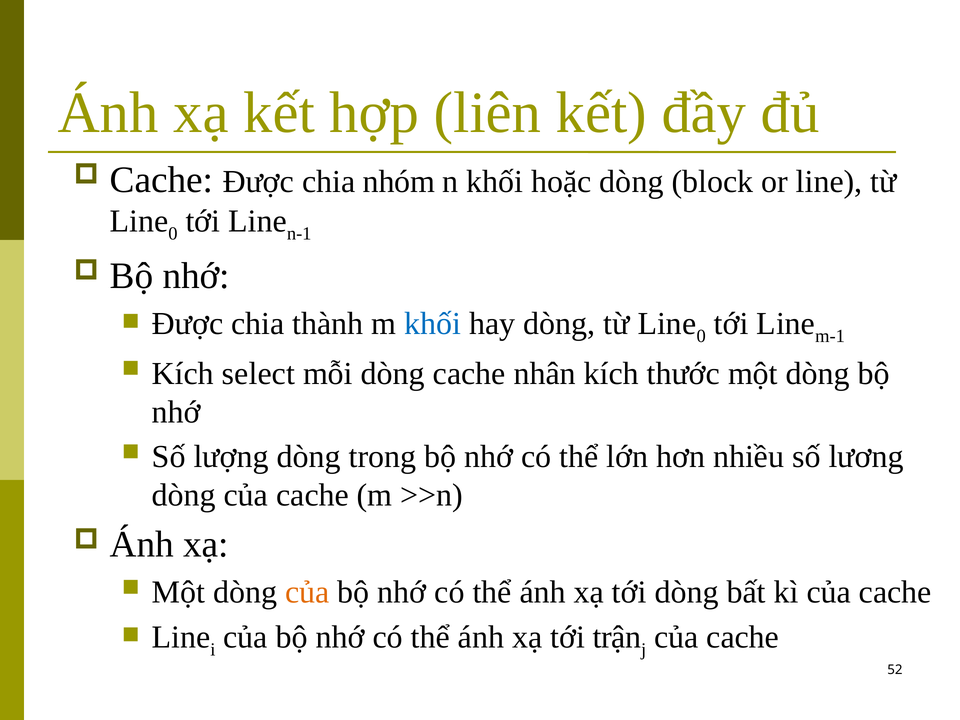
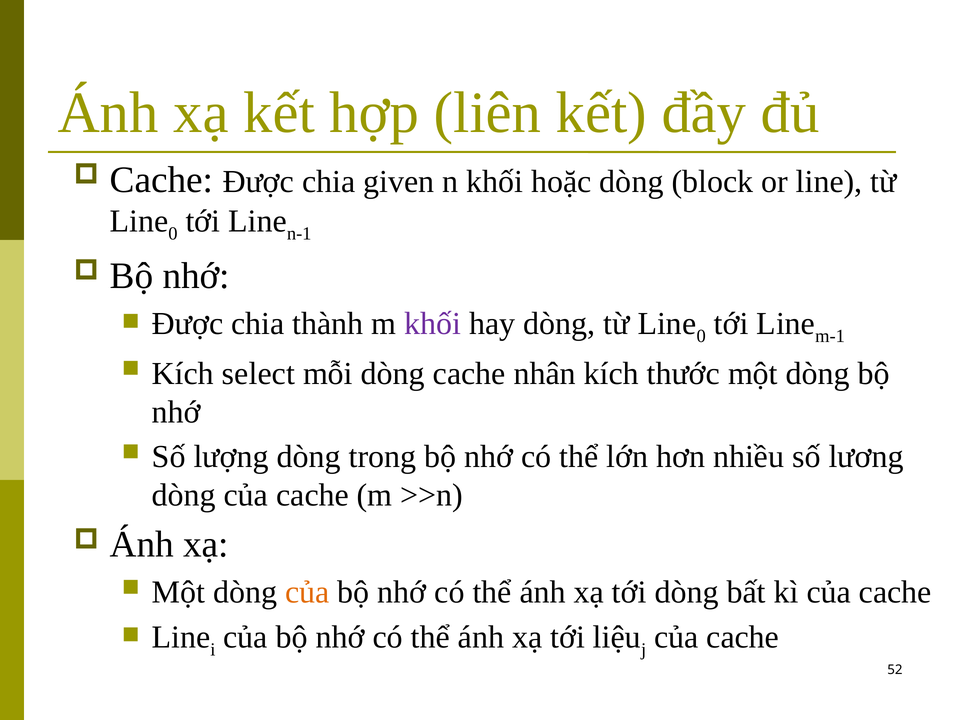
nhóm: nhóm -> given (399, 182)
khối colour: blue -> purple (433, 323)
trận: trận -> liệu (617, 637)
